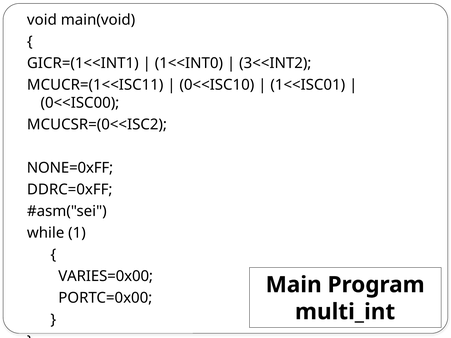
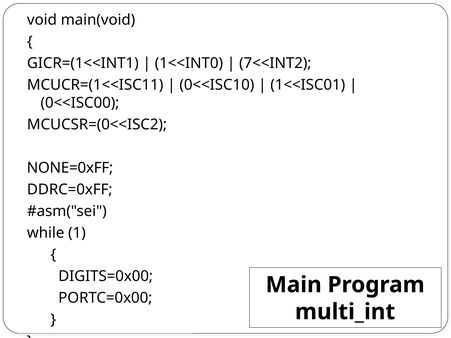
3<<INT2: 3<<INT2 -> 7<<INT2 (275, 63)
VARIES=0x00: VARIES=0x00 -> DIGITS=0x00 (106, 276)
